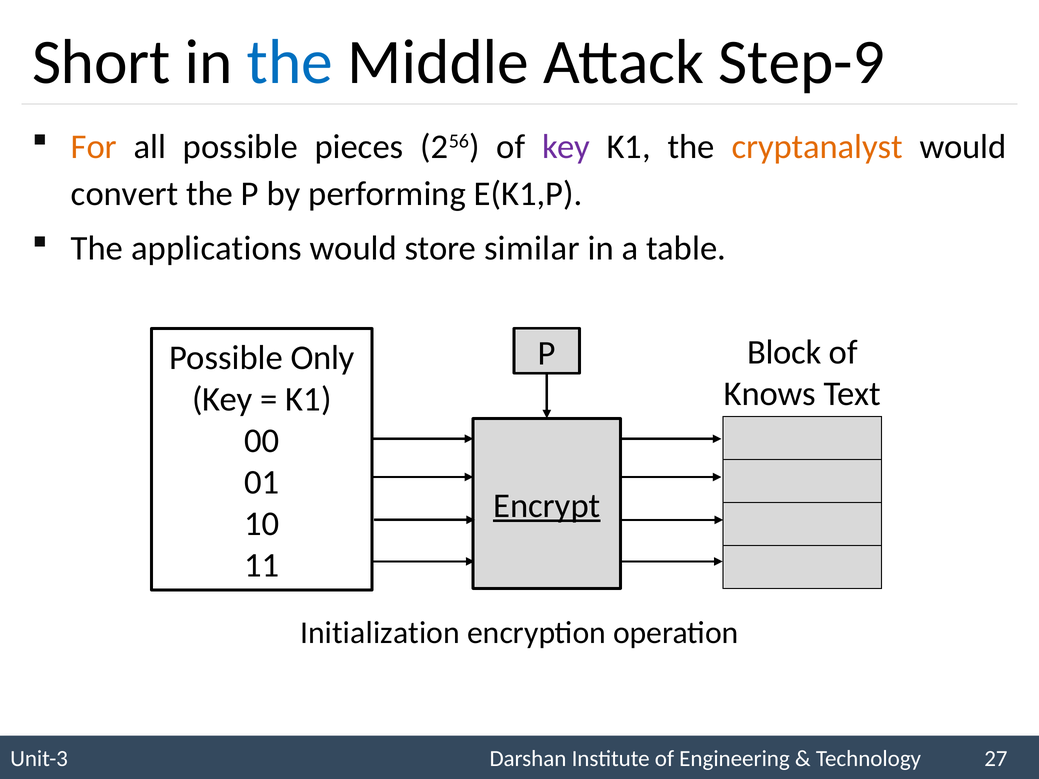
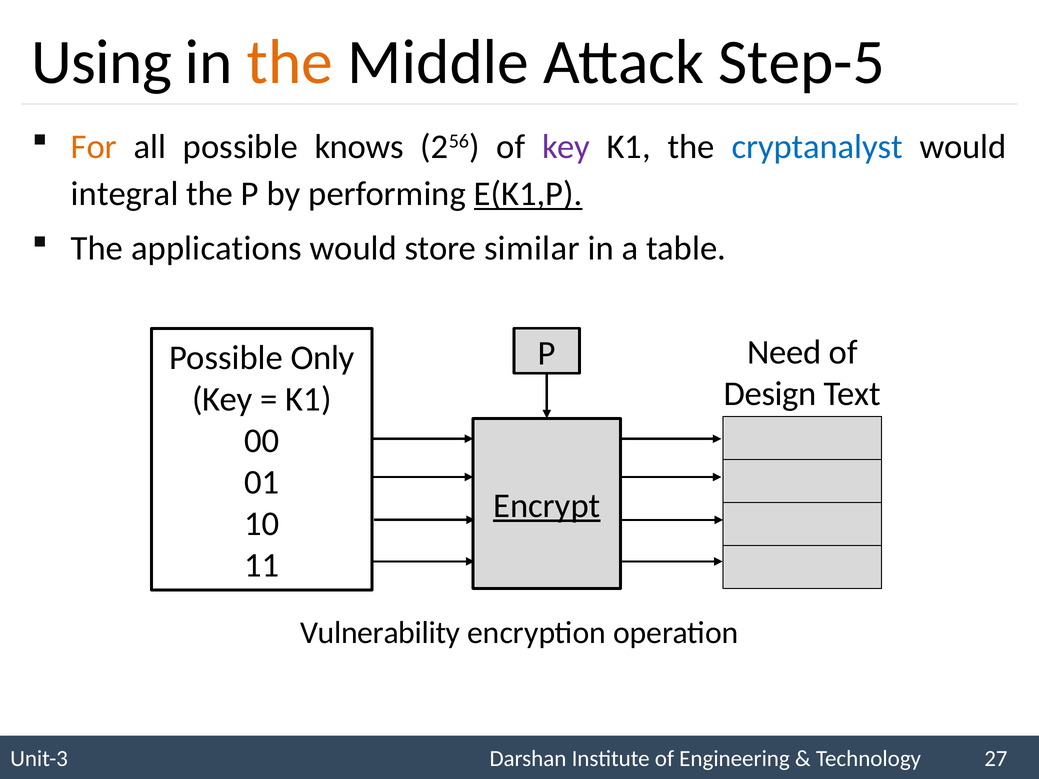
Short: Short -> Using (102, 62)
the colour: blue -> orange (290, 62)
Step-9: Step-9 -> Step-5 (802, 62)
pieces: pieces -> knows (359, 147)
cryptanalyst colour: orange -> blue (817, 147)
convert: convert -> integral (125, 194)
E(K1,P underline: none -> present (528, 194)
Block: Block -> Need (784, 352)
Knows: Knows -> Design (770, 394)
Initialization: Initialization -> Vulnerability (380, 633)
